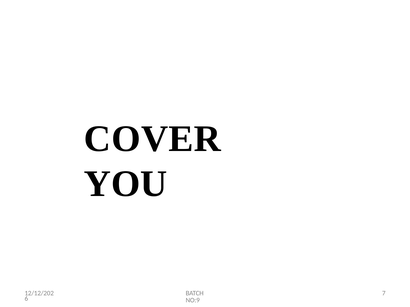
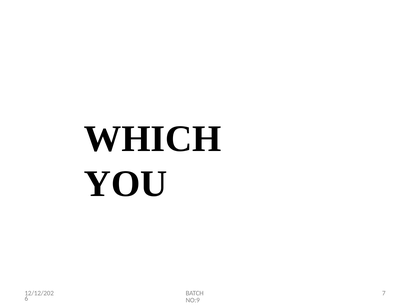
COVER: COVER -> WHICH (153, 139)
